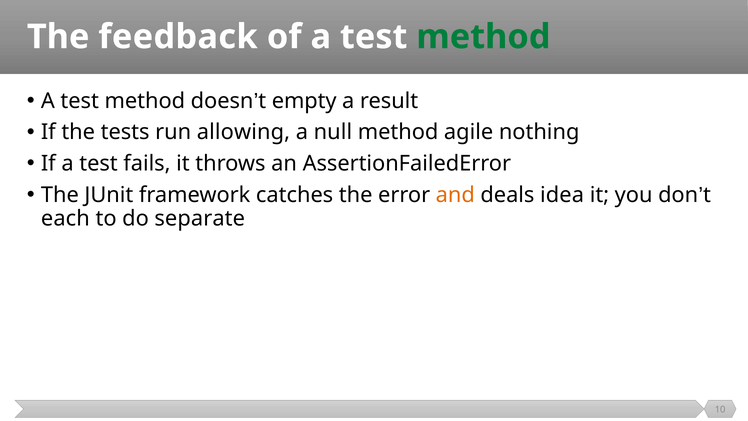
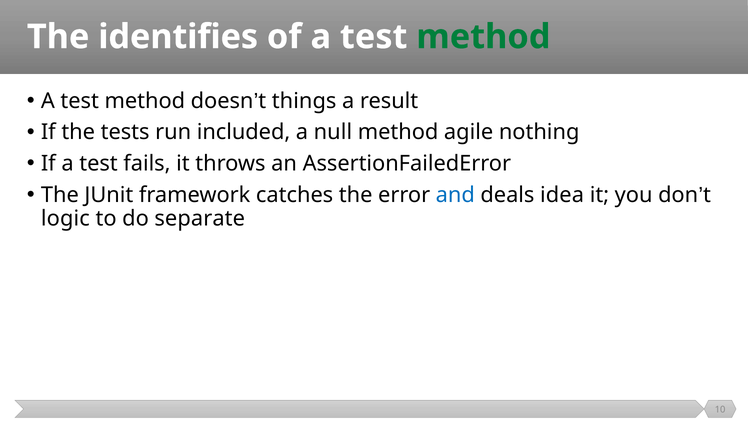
feedback: feedback -> identifies (178, 37)
empty: empty -> things (304, 101)
allowing: allowing -> included (244, 132)
and colour: orange -> blue (455, 195)
each: each -> logic (65, 218)
